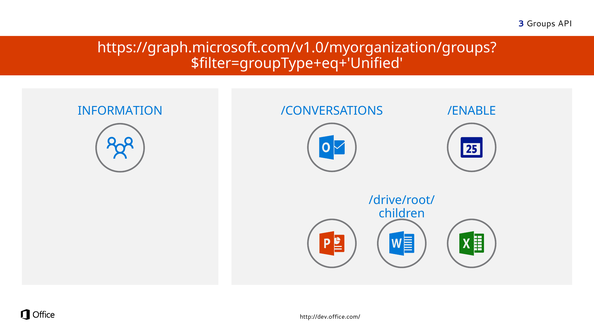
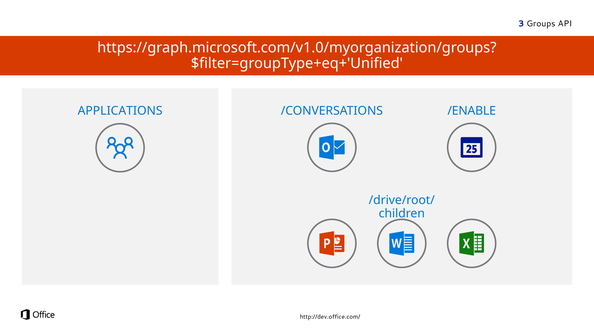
INFORMATION: INFORMATION -> APPLICATIONS (120, 111)
